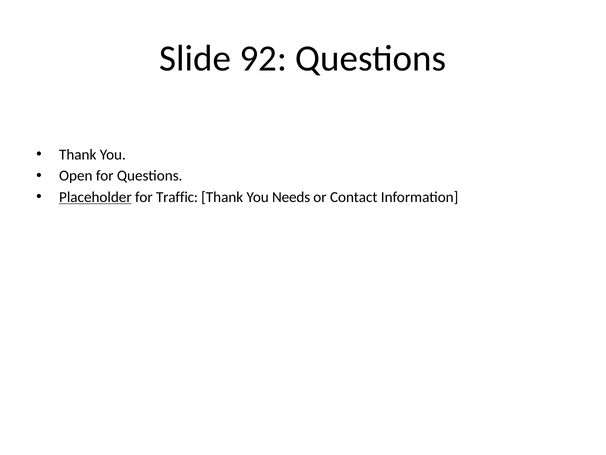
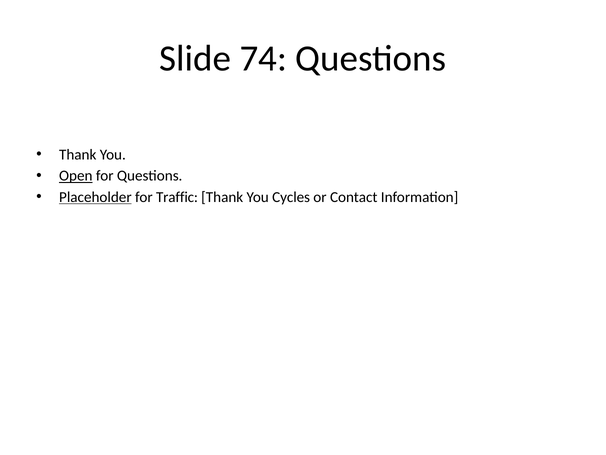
92: 92 -> 74 (263, 59)
Open underline: none -> present (76, 176)
Needs: Needs -> Cycles (291, 197)
